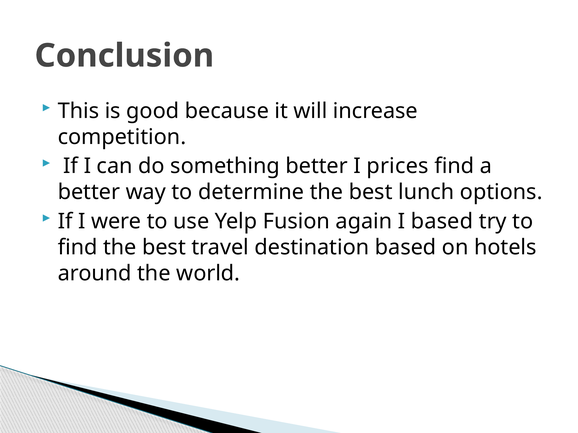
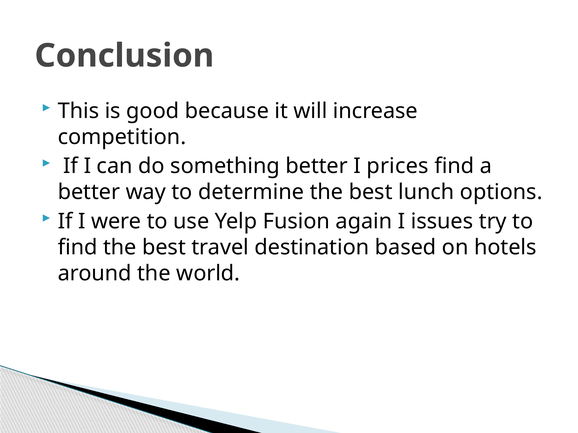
I based: based -> issues (442, 222)
